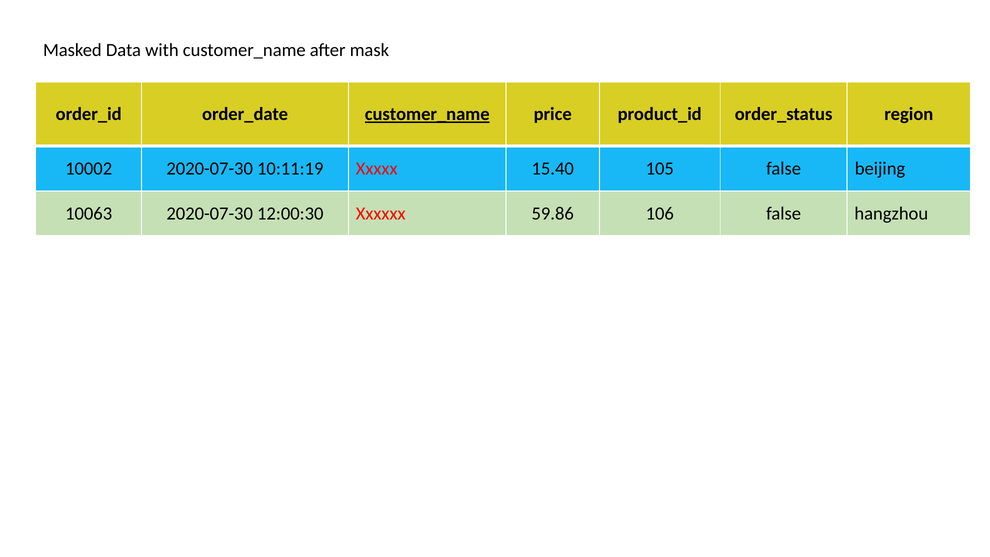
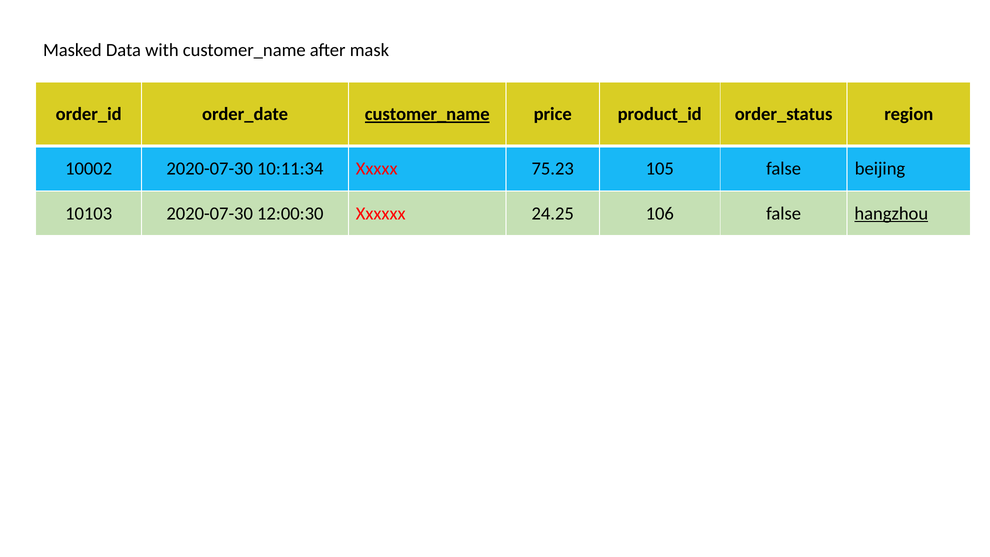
10:11:19: 10:11:19 -> 10:11:34 (290, 169)
15.40: 15.40 -> 75.23 (553, 169)
10063: 10063 -> 10103 (89, 213)
59.86: 59.86 -> 24.25 (553, 213)
hangzhou underline: none -> present (891, 213)
